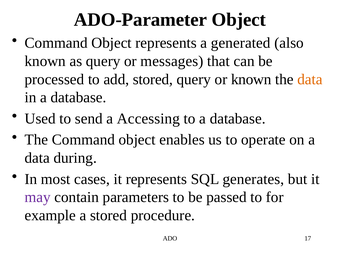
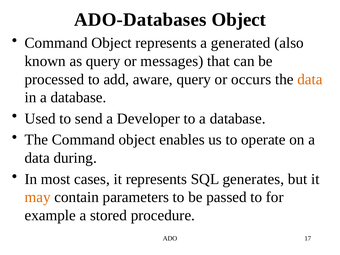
ADO-Parameter: ADO-Parameter -> ADO-Databases (140, 20)
add stored: stored -> aware (153, 79)
or known: known -> occurs (251, 79)
Accessing: Accessing -> Developer (148, 119)
may colour: purple -> orange (38, 197)
